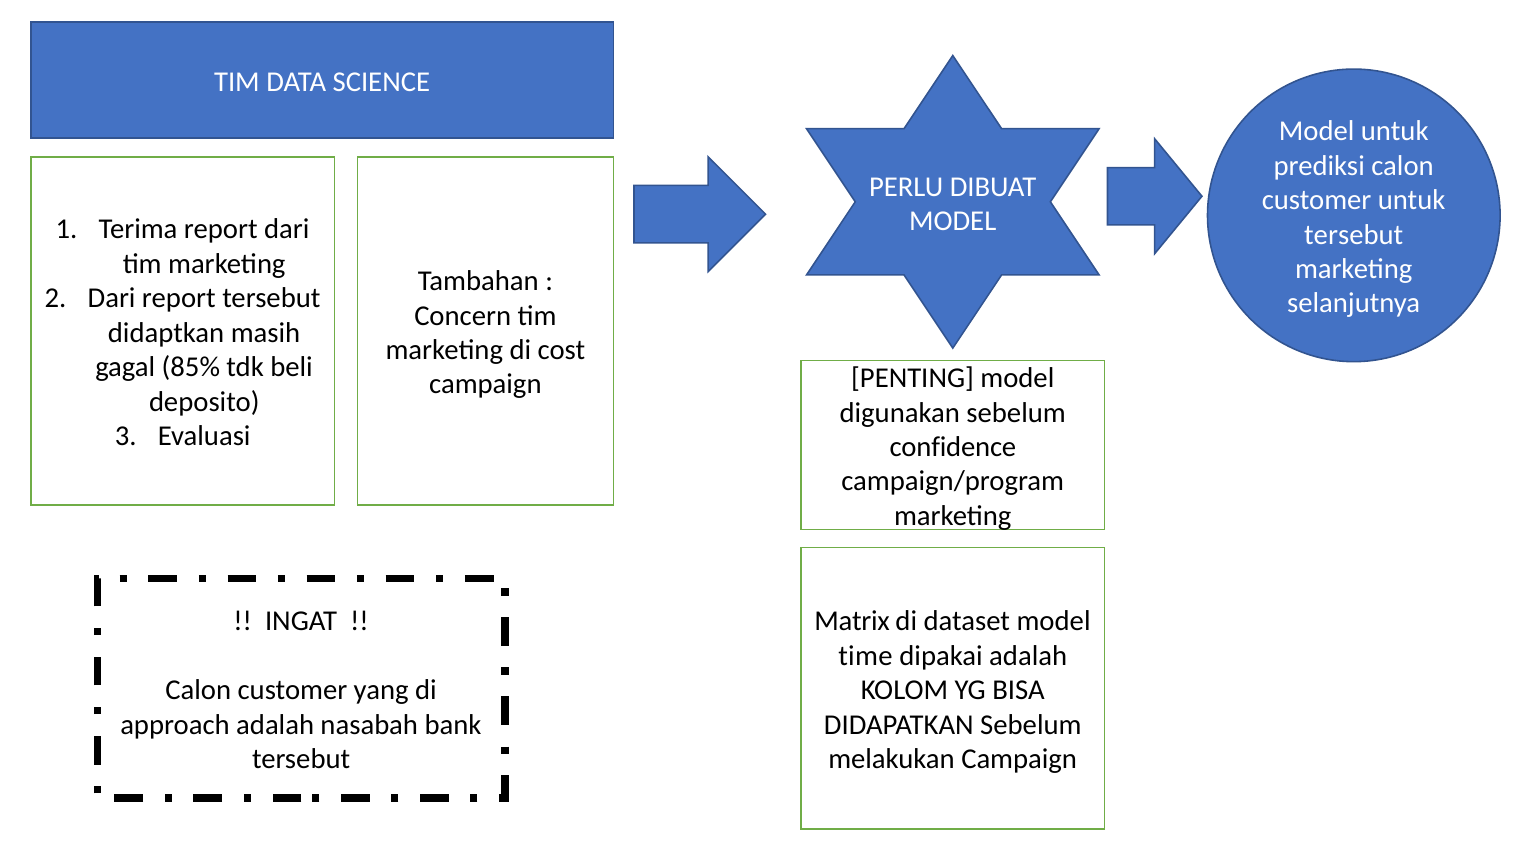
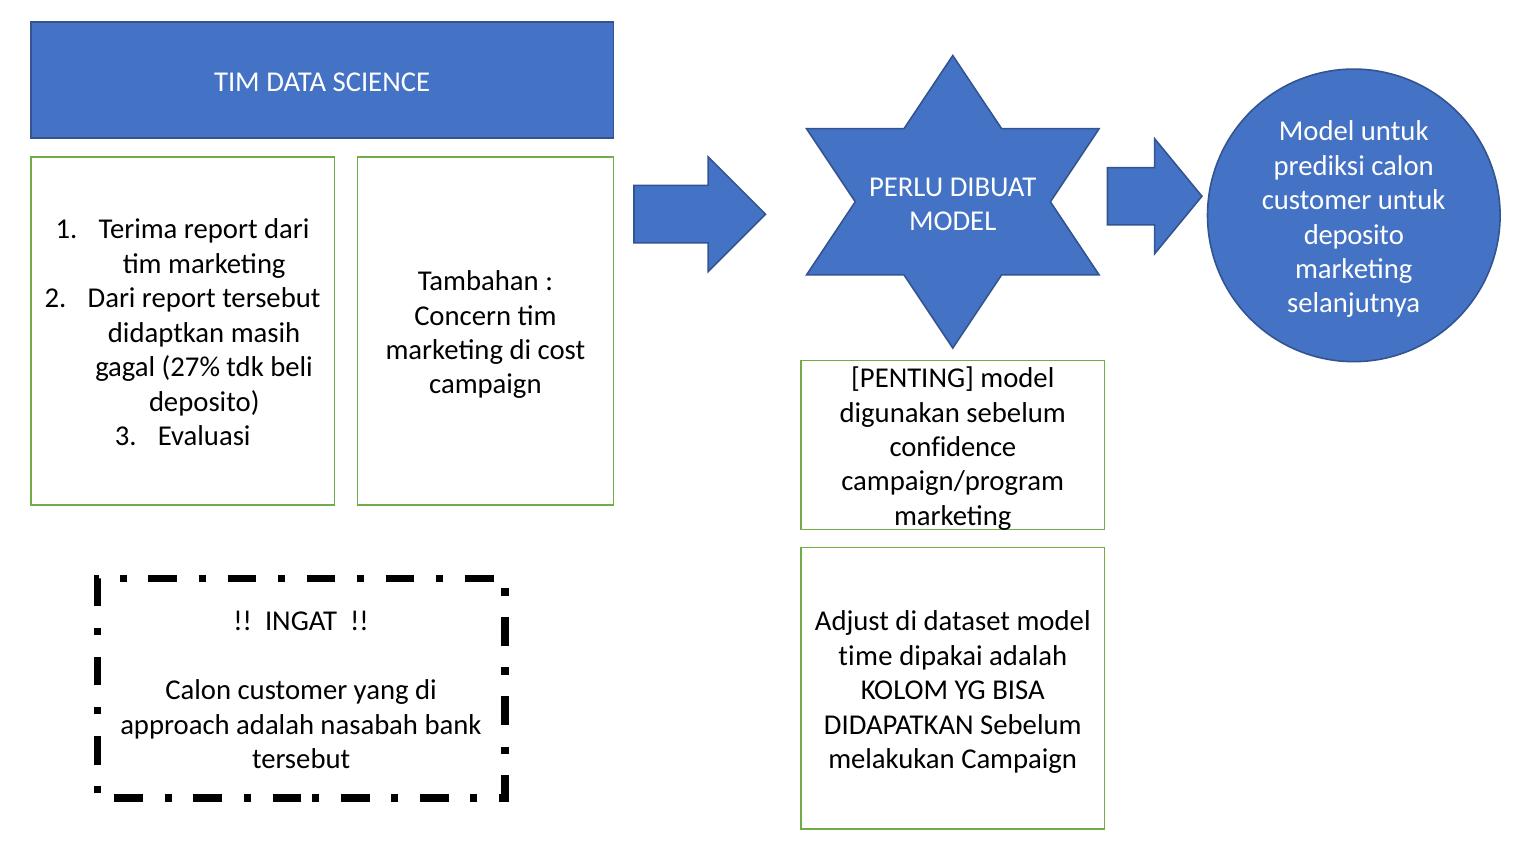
tersebut: tersebut -> deposito (1354, 235)
85%: 85% -> 27% (191, 367)
Matrix: Matrix -> Adjust (852, 621)
